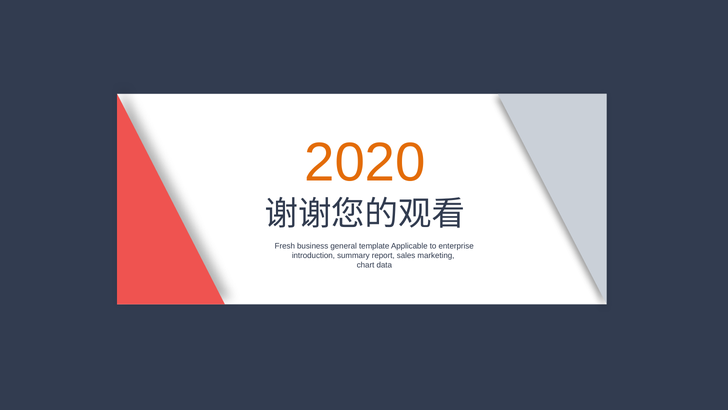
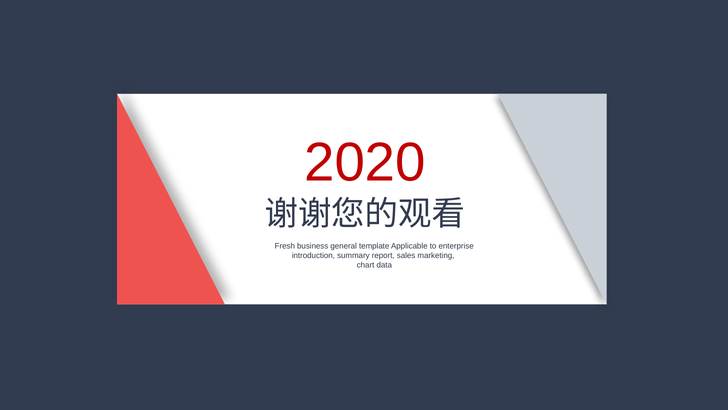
2020 colour: orange -> red (365, 163)
